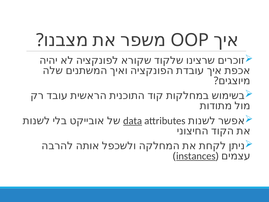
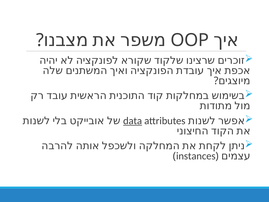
instances underline: present -> none (196, 156)
